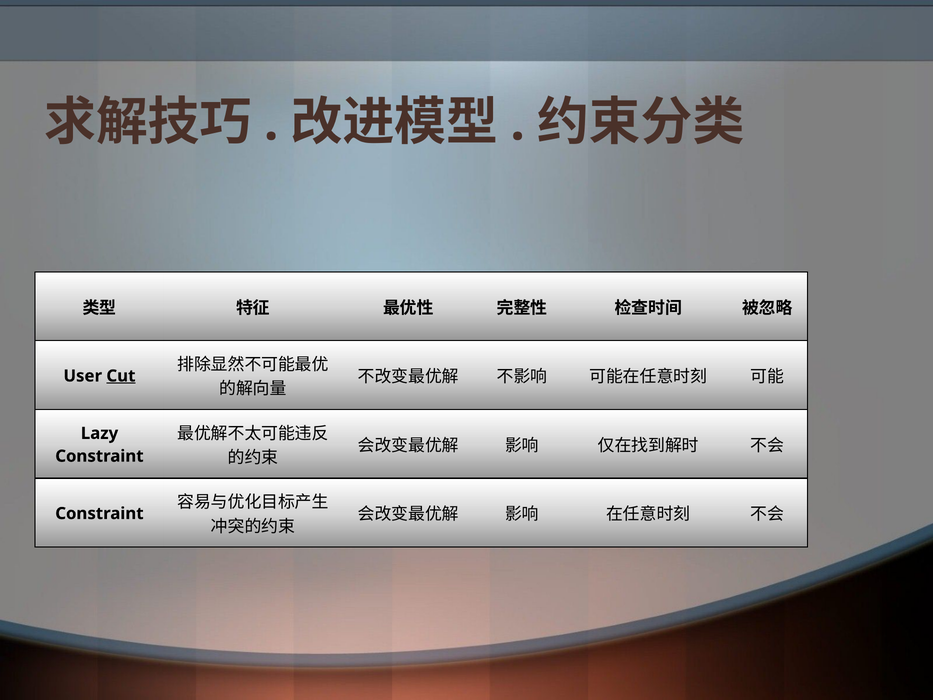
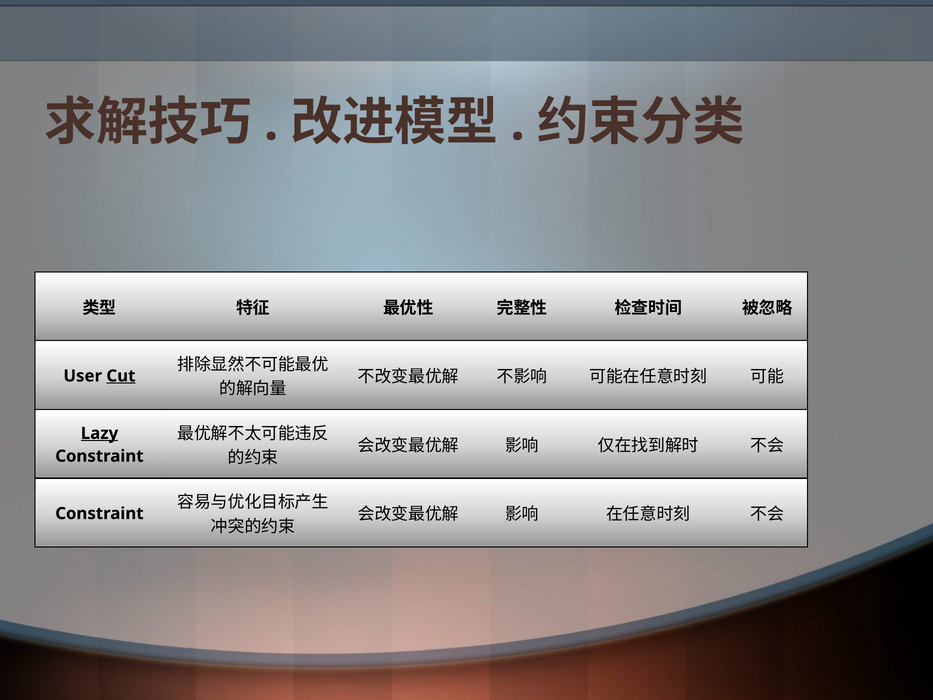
Lazy underline: none -> present (99, 433)
